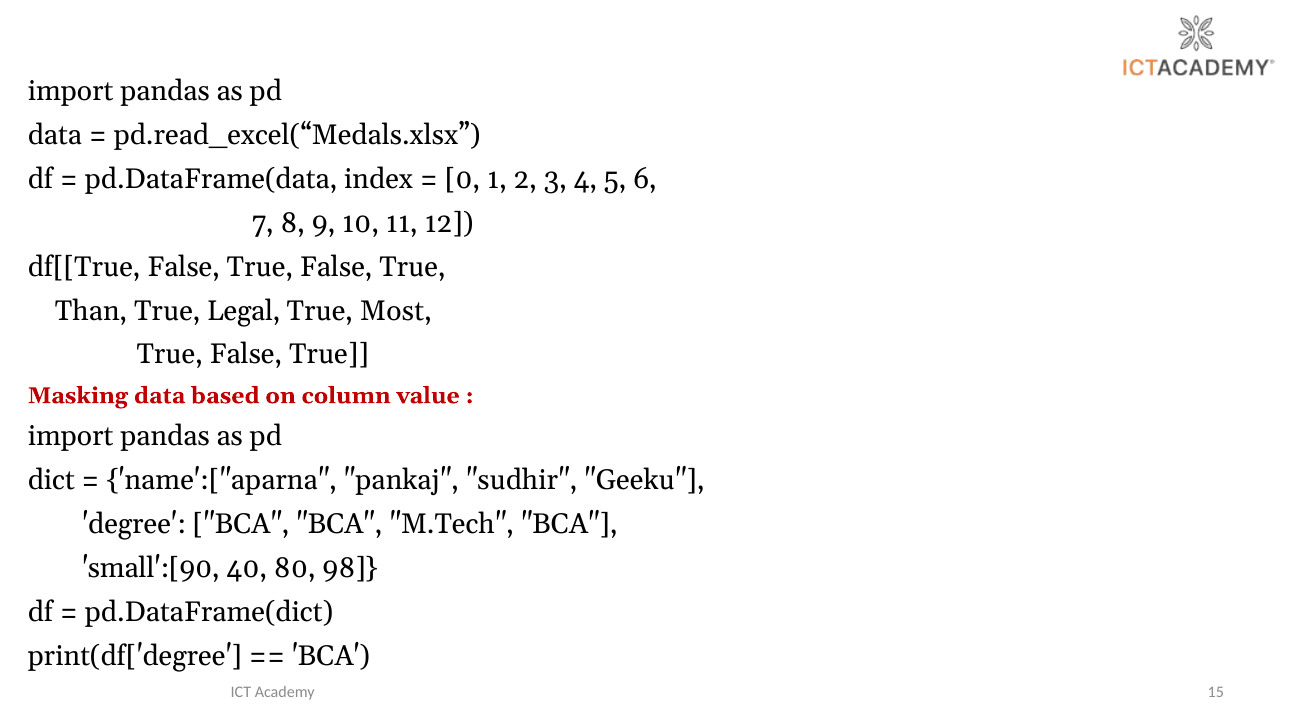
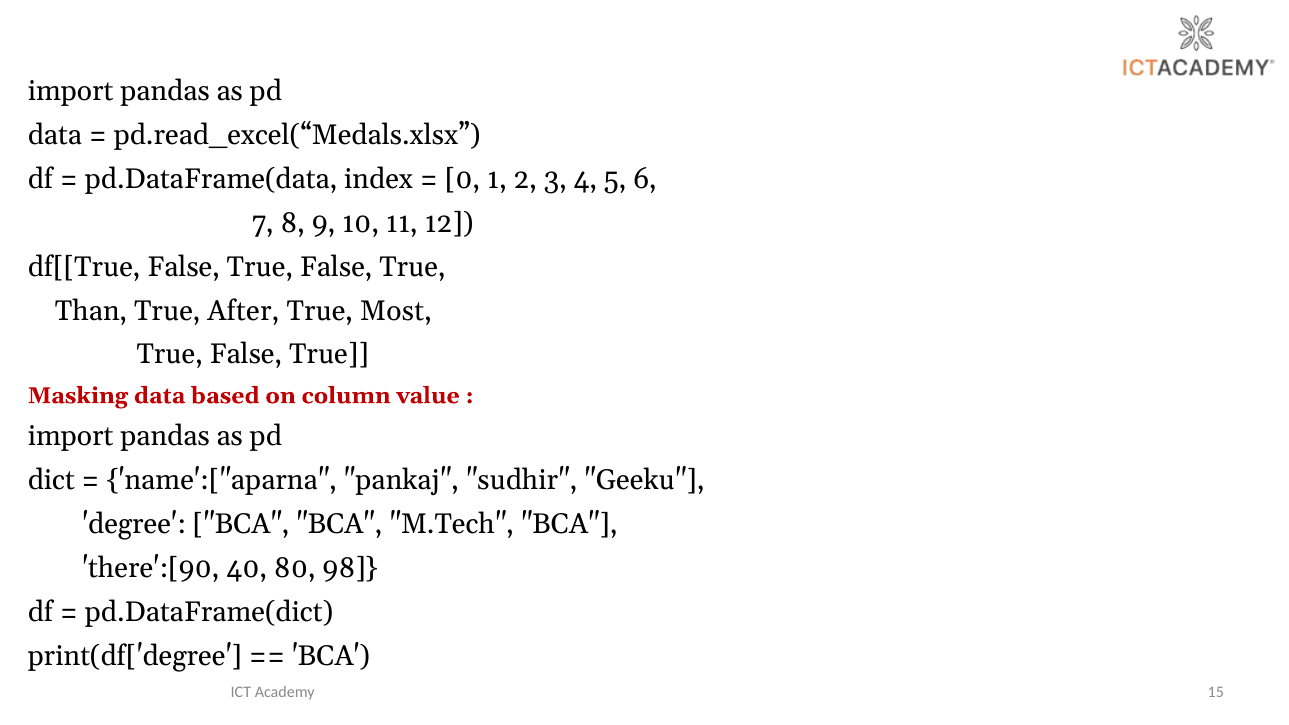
Legal: Legal -> After (243, 311)
small':[90: small':[90 -> there':[90 (151, 568)
